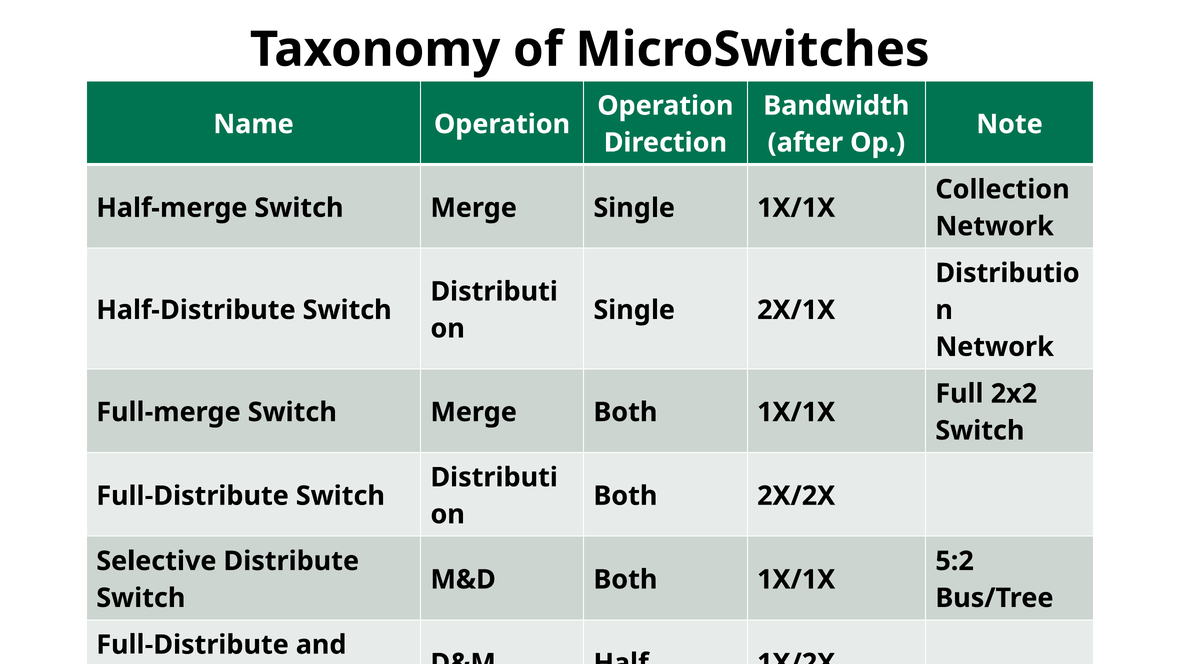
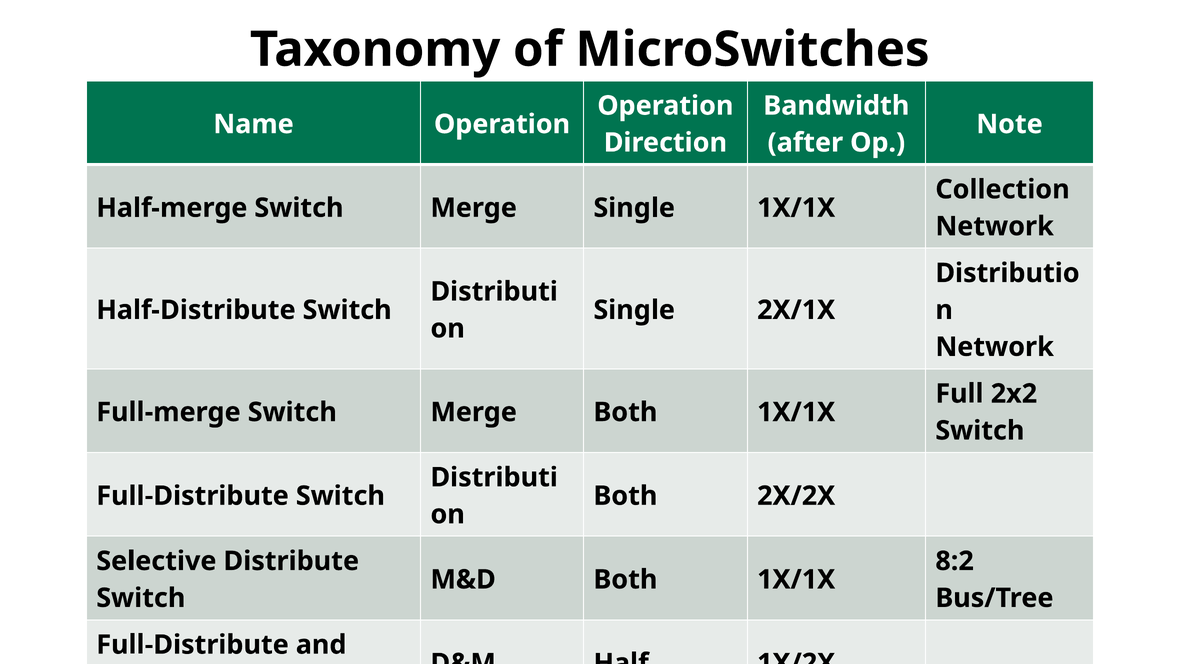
5:2: 5:2 -> 8:2 (955, 561)
